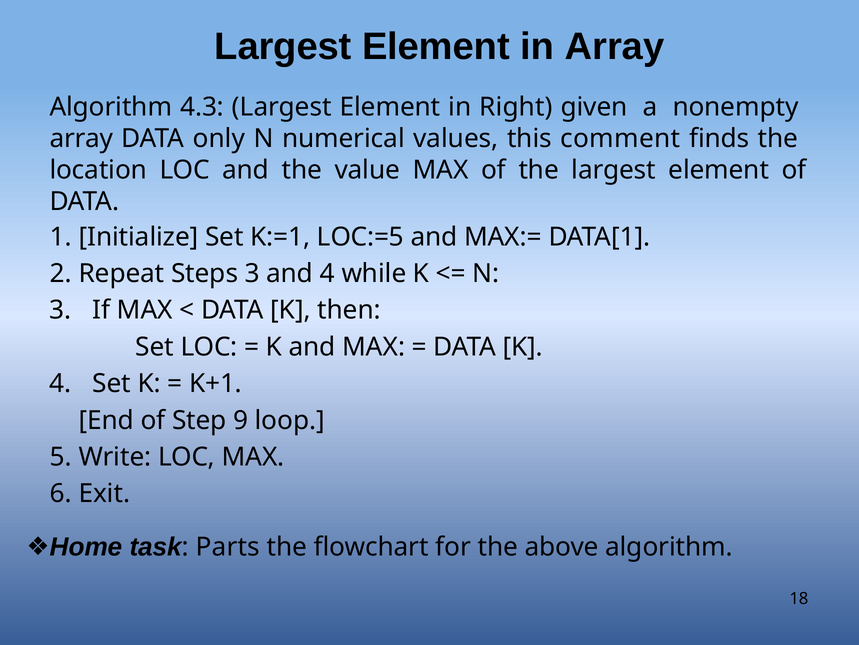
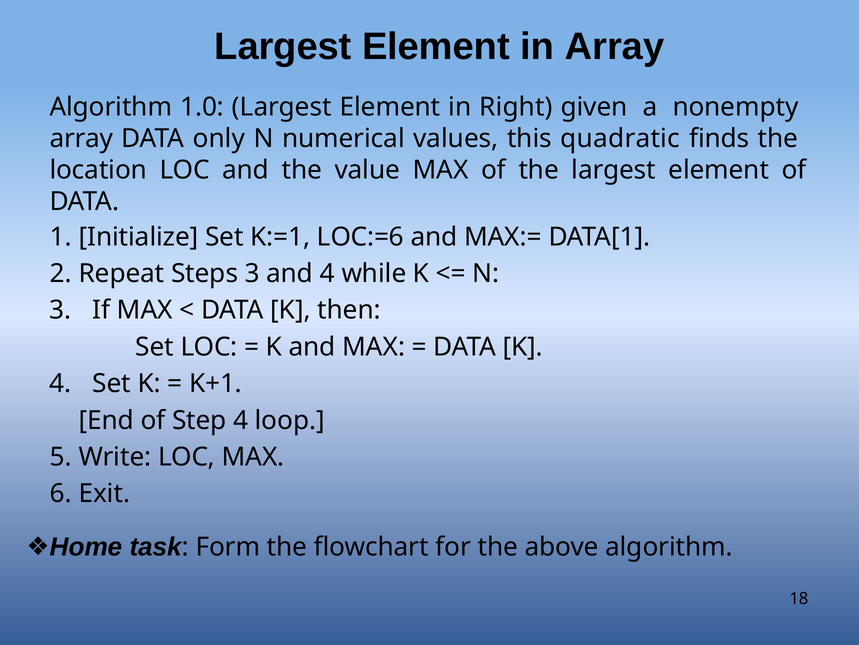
4.3: 4.3 -> 1.0 (202, 107)
comment: comment -> quadratic (620, 138)
LOC:=5: LOC:=5 -> LOC:=6 (360, 237)
Step 9: 9 -> 4 (241, 420)
Parts: Parts -> Form (228, 546)
